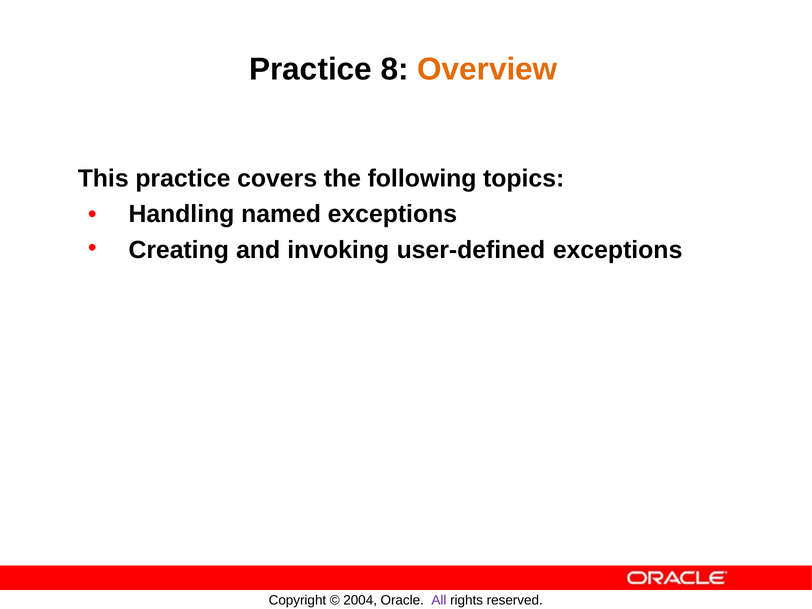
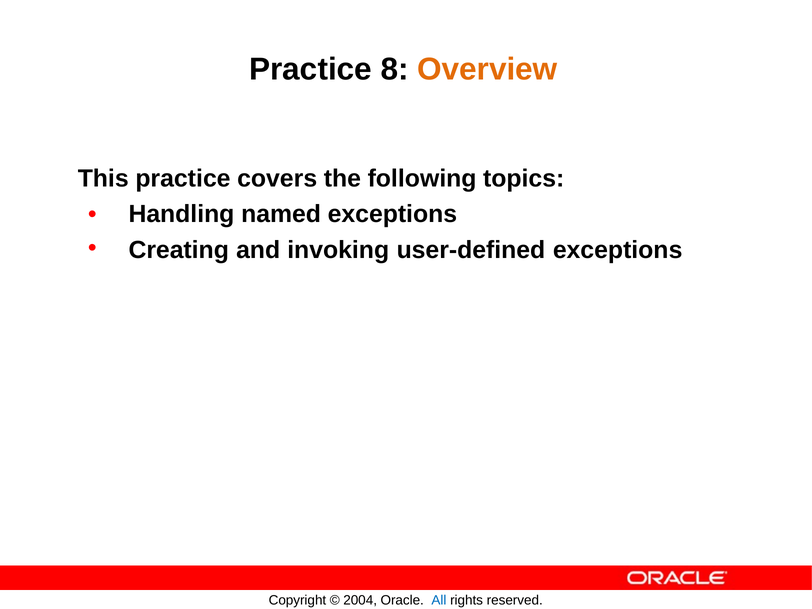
All colour: purple -> blue (439, 600)
